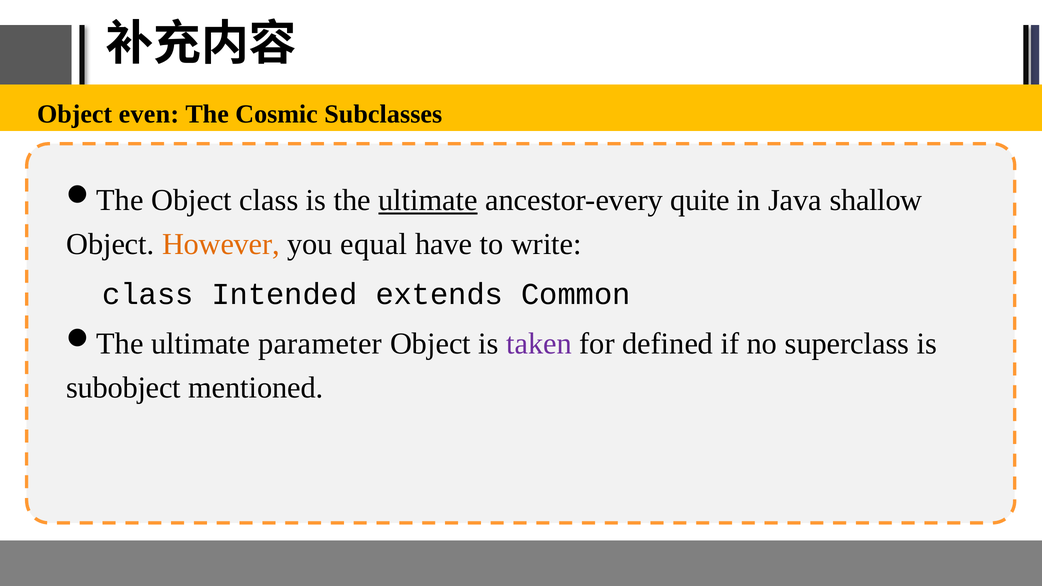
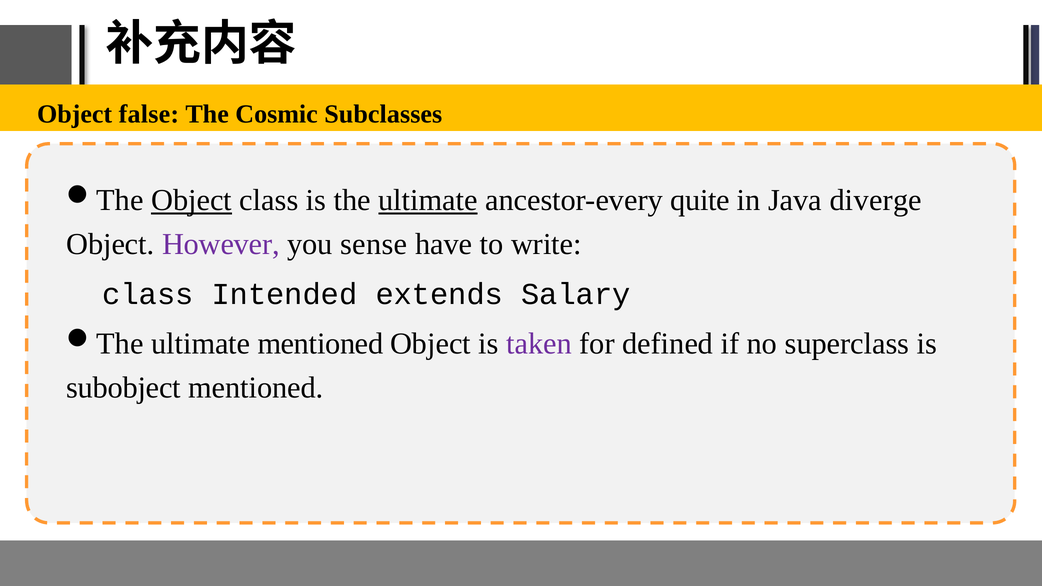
even: even -> false (149, 114)
Object underline: none -> present (192, 200)
shallow: shallow -> diverge (876, 200)
However colour: orange -> purple (221, 244)
equal: equal -> sense (374, 244)
Common: Common -> Salary (576, 294)
ultimate parameter: parameter -> mentioned (320, 344)
